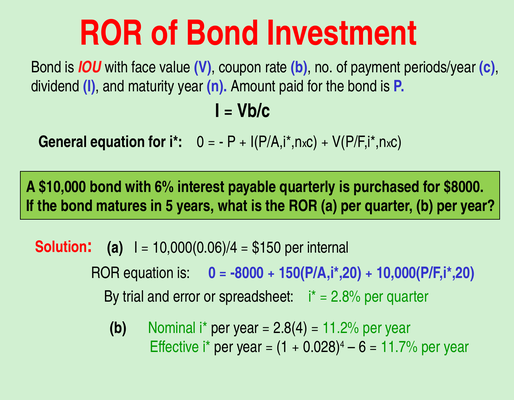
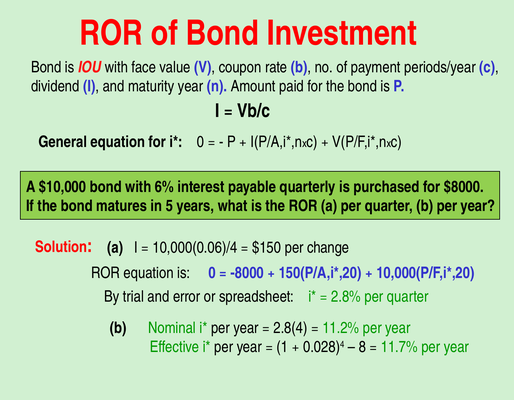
internal: internal -> change (328, 248)
6: 6 -> 8 (362, 347)
